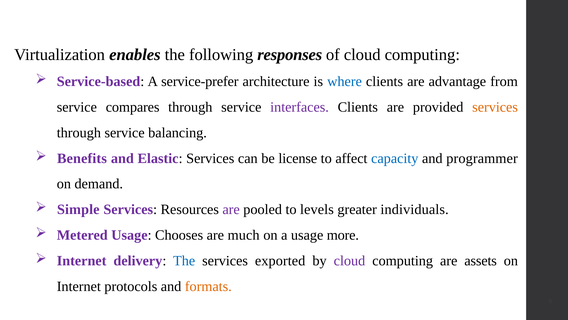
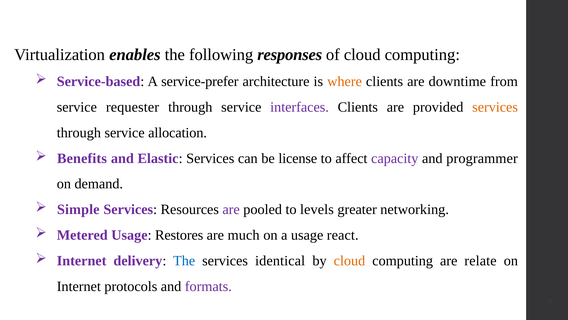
where colour: blue -> orange (345, 81)
advantage: advantage -> downtime (457, 81)
compares: compares -> requester (133, 107)
balancing: balancing -> allocation (178, 133)
capacity colour: blue -> purple (395, 158)
individuals: individuals -> networking (415, 209)
Chooses: Chooses -> Restores (179, 235)
more: more -> react (343, 235)
exported: exported -> identical (280, 260)
cloud colour: purple -> orange (349, 260)
assets: assets -> relate (480, 260)
formats colour: orange -> purple (208, 286)
